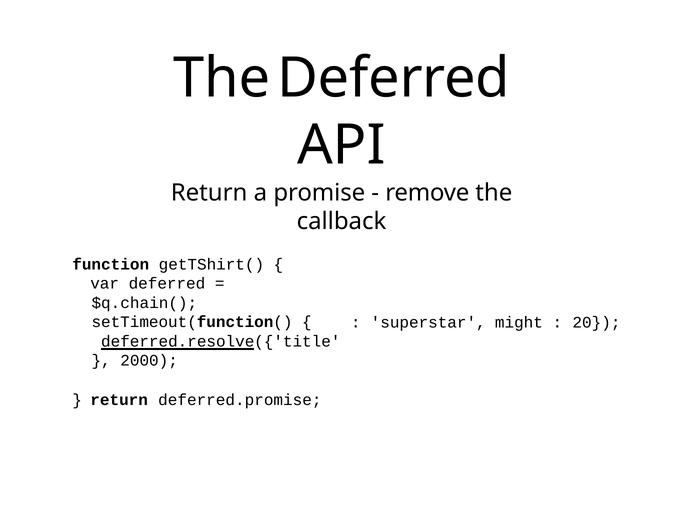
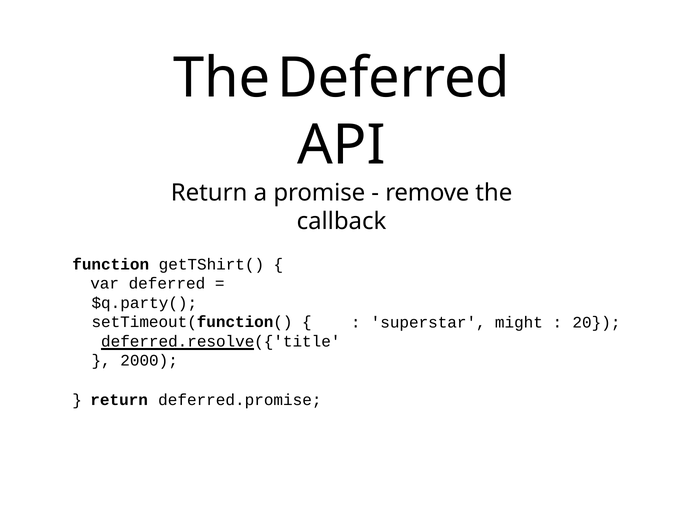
$q.chain(: $q.chain( -> $q.party( (144, 303)
